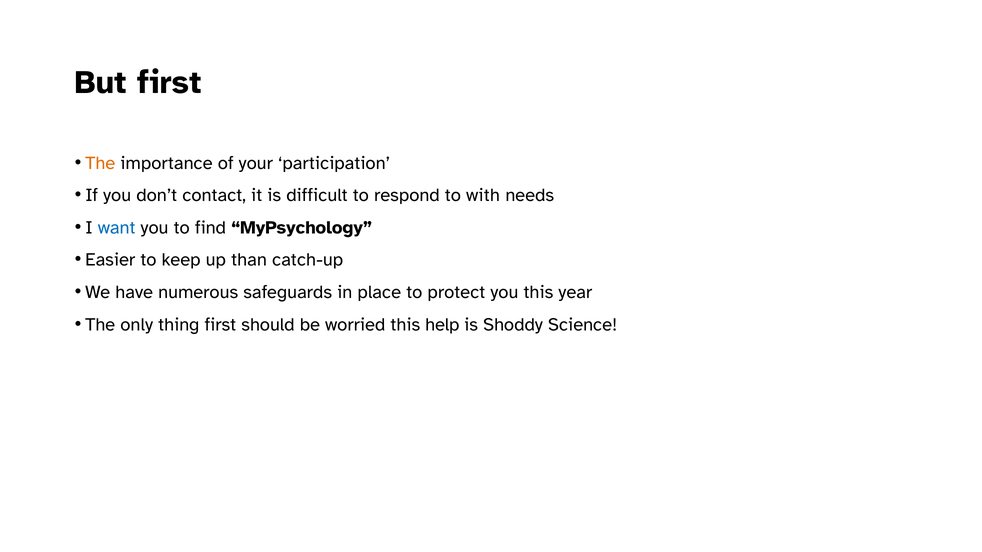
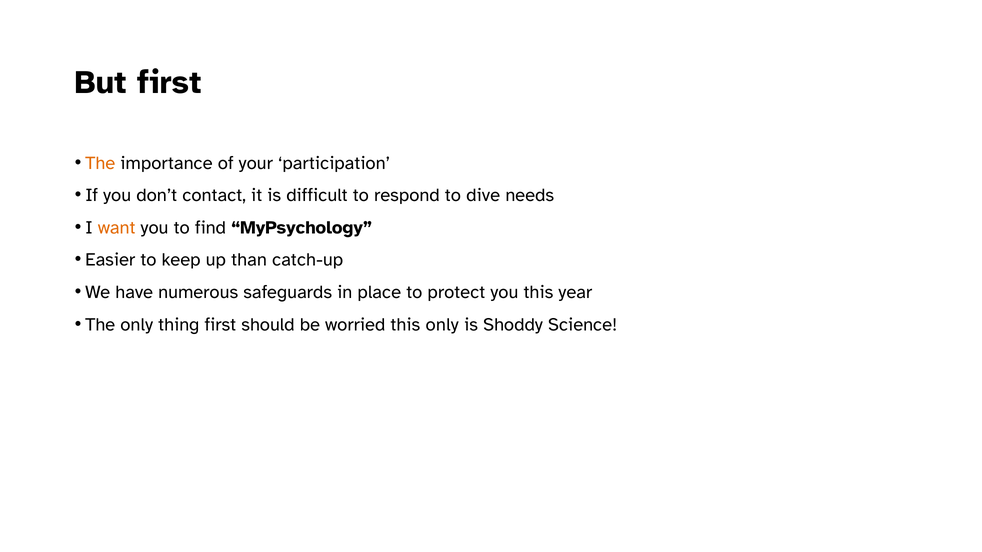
with: with -> dive (483, 195)
want colour: blue -> orange (117, 228)
this help: help -> only (442, 325)
